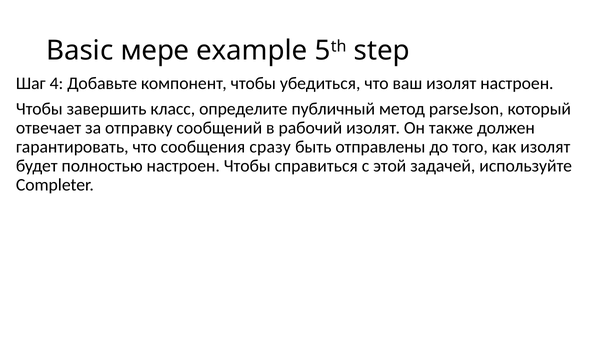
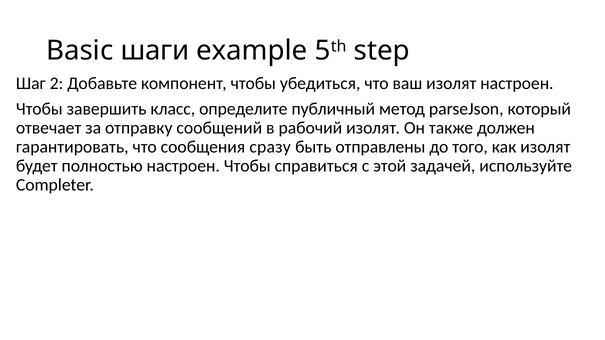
мере: мере -> шаги (155, 51)
4: 4 -> 2 (56, 84)
